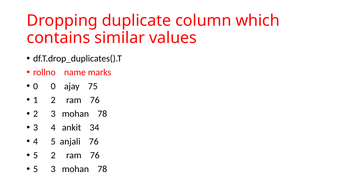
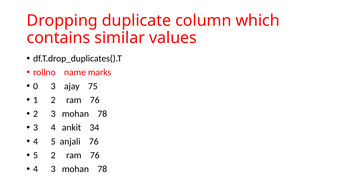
0 0: 0 -> 3 (53, 86)
5: 5 -> 4 (36, 169)
